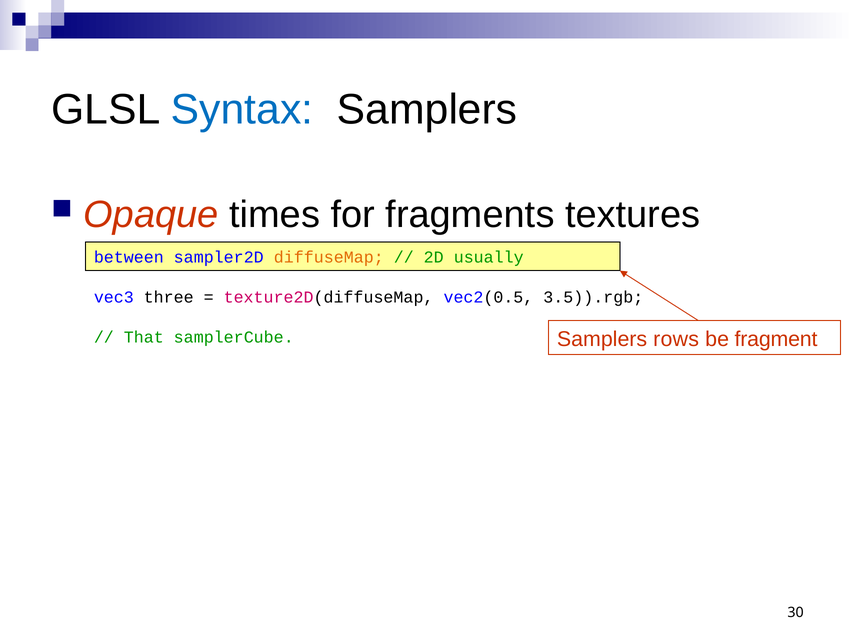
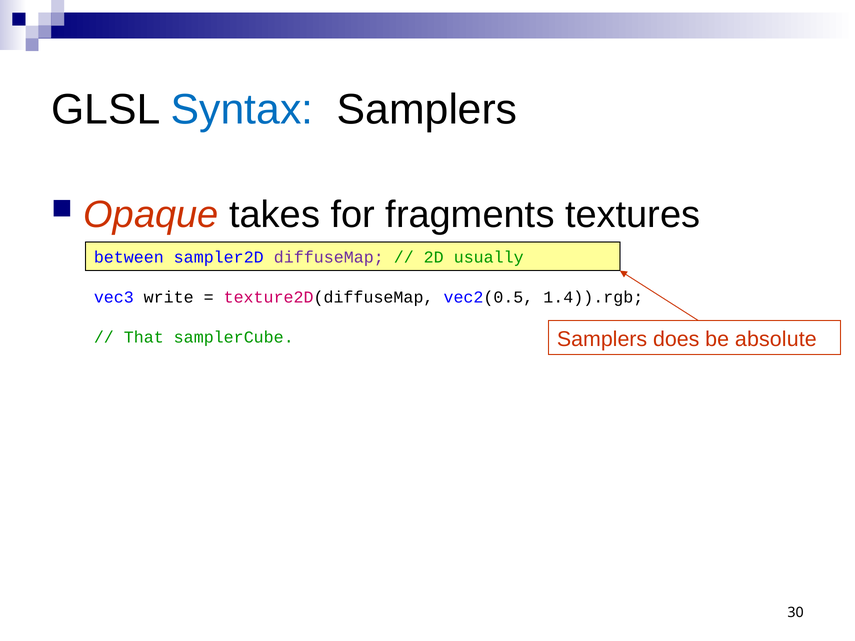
times: times -> takes (275, 215)
diffuseMap colour: orange -> purple (329, 258)
three: three -> write (169, 298)
3.5)).rgb: 3.5)).rgb -> 1.4)).rgb (593, 298)
rows: rows -> does (676, 339)
fragment: fragment -> absolute (776, 339)
